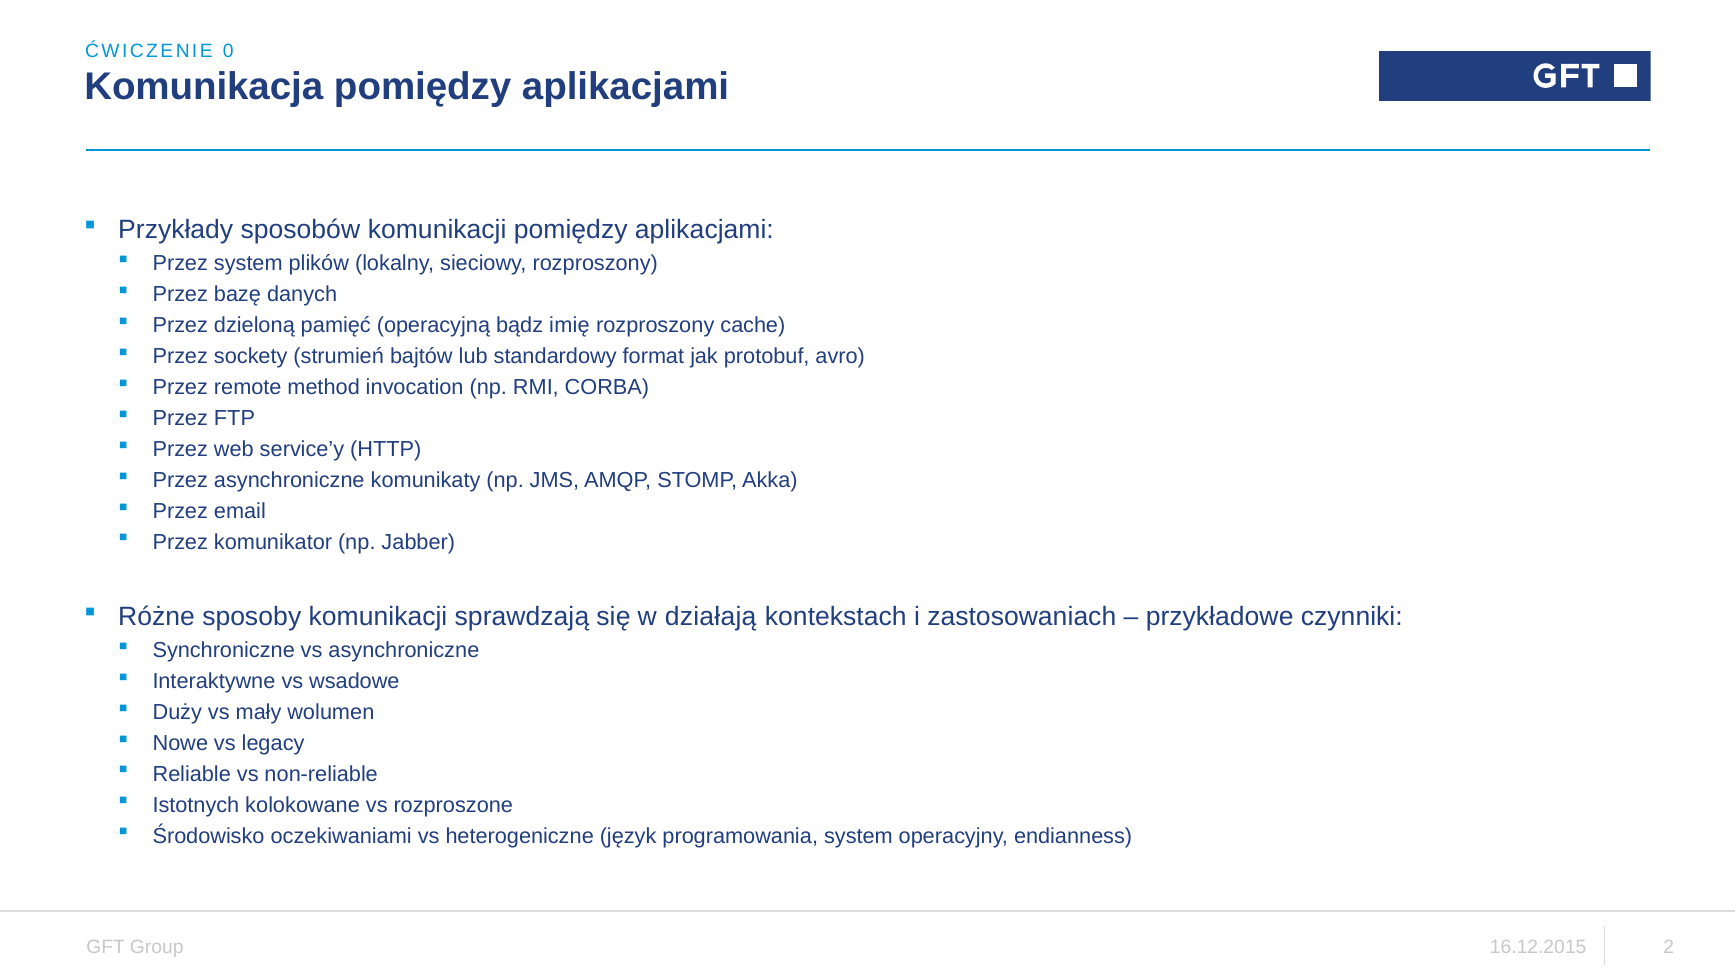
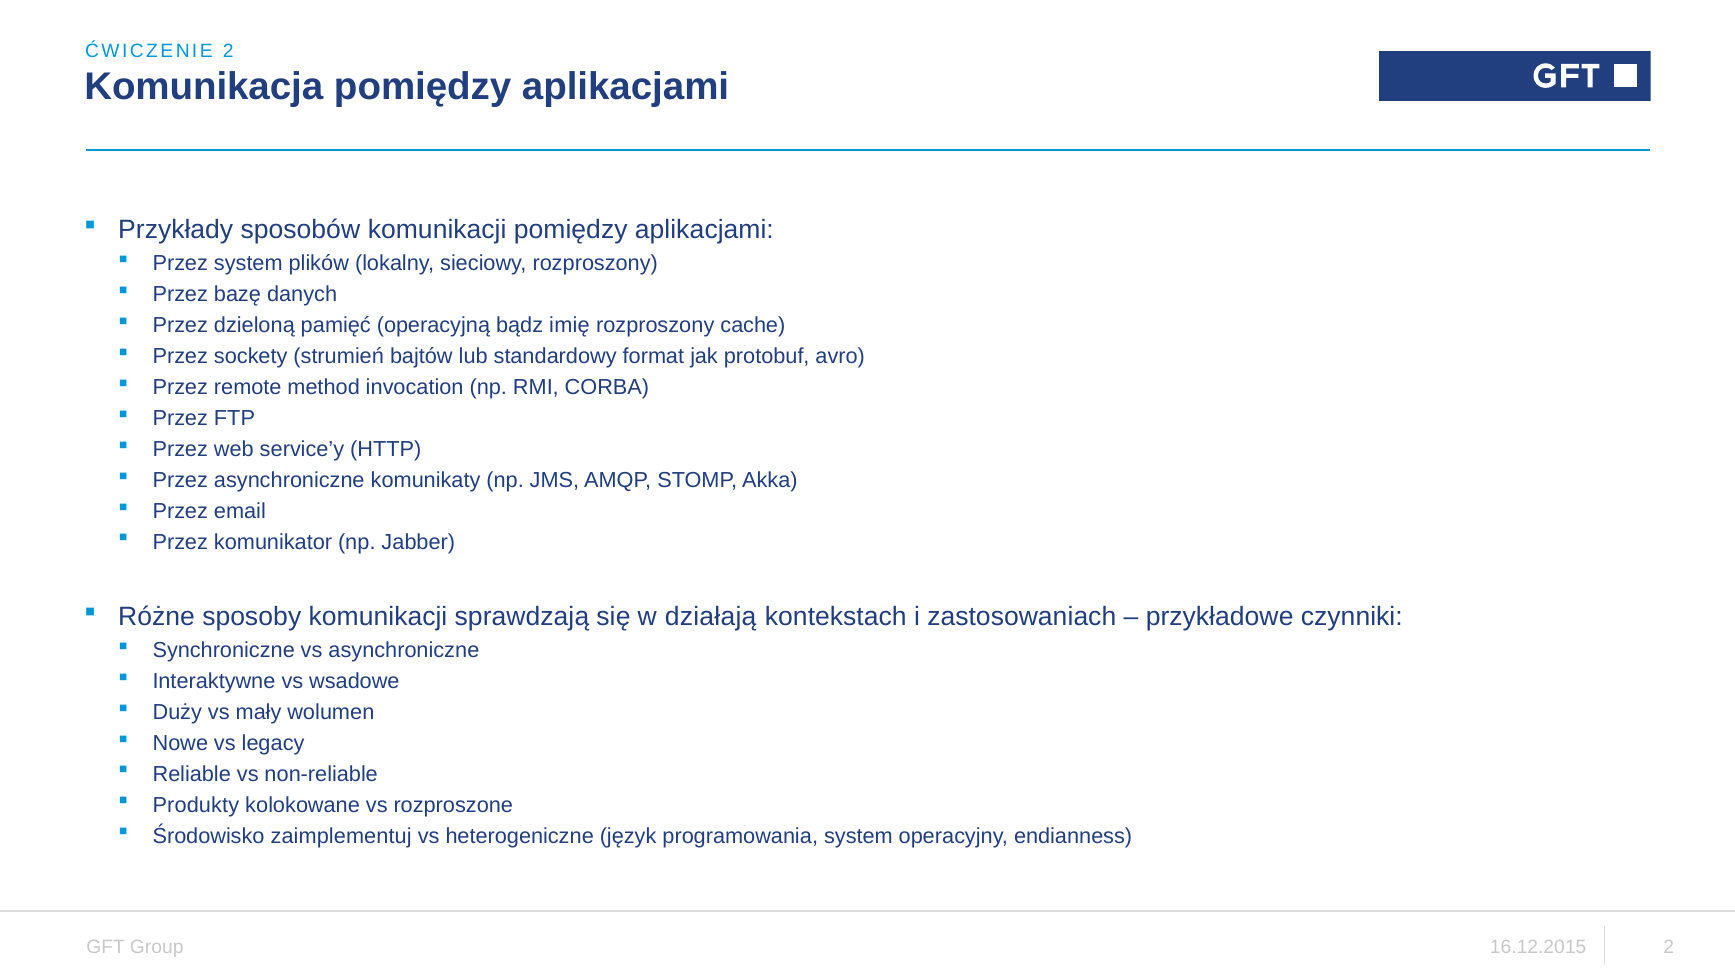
ĆWICZENIE 0: 0 -> 2 (228, 51)
Istotnych: Istotnych -> Produkty (196, 805)
oczekiwaniami: oczekiwaniami -> zaimplementuj (341, 836)
